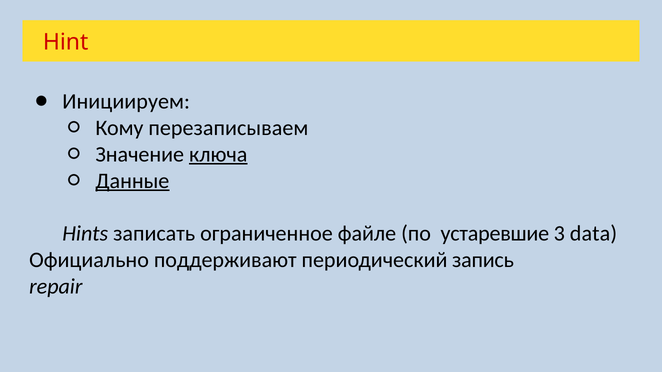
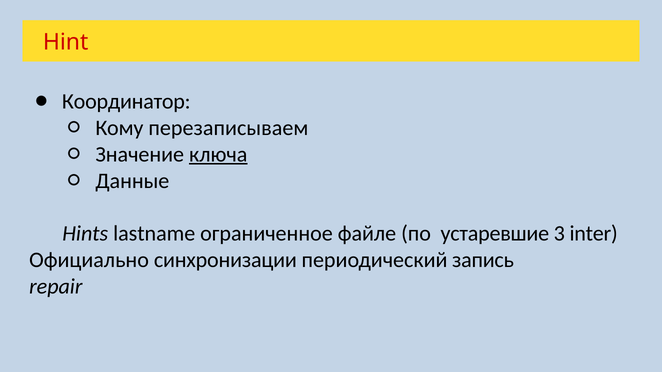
Инициируем: Инициируем -> Координатор (126, 102)
Данные underline: present -> none (132, 181)
записать: записать -> lastname (154, 234)
data: data -> inter (594, 234)
поддерживают: поддерживают -> синхронизации (225, 260)
